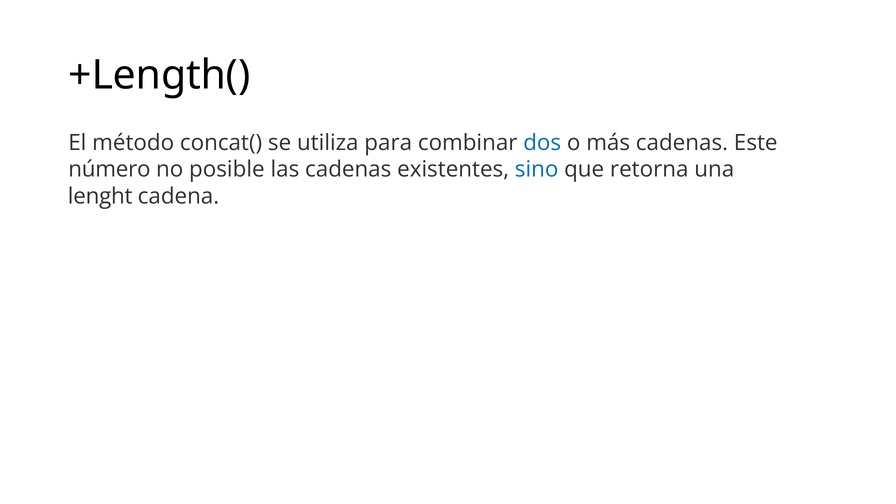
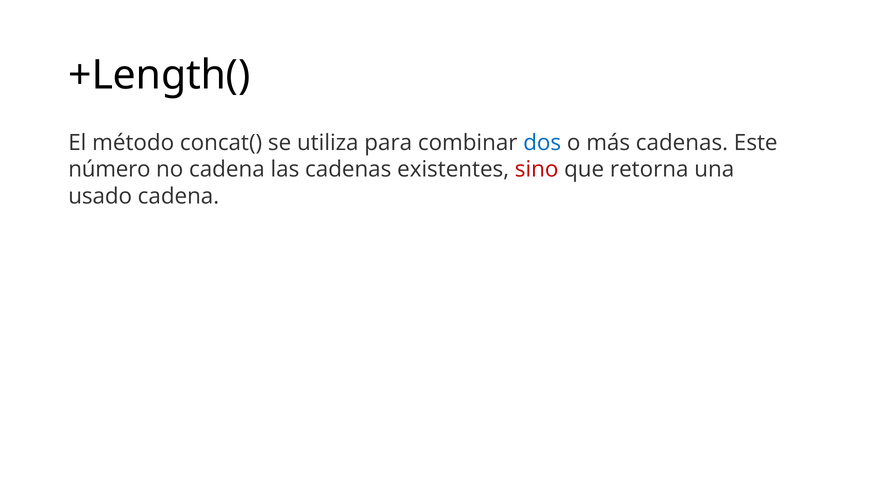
no posible: posible -> cadena (227, 169)
sino colour: blue -> red (537, 169)
lenght: lenght -> usado (100, 196)
